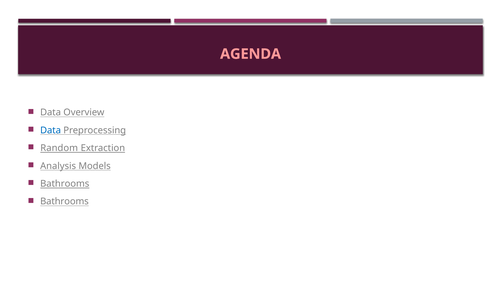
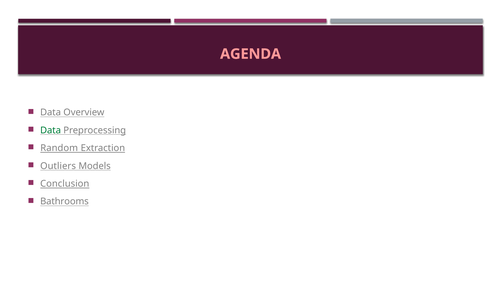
Data colour: blue -> green (51, 130)
Analysis: Analysis -> Outliers (58, 166)
Bathrooms: Bathrooms -> Conclusion (65, 184)
